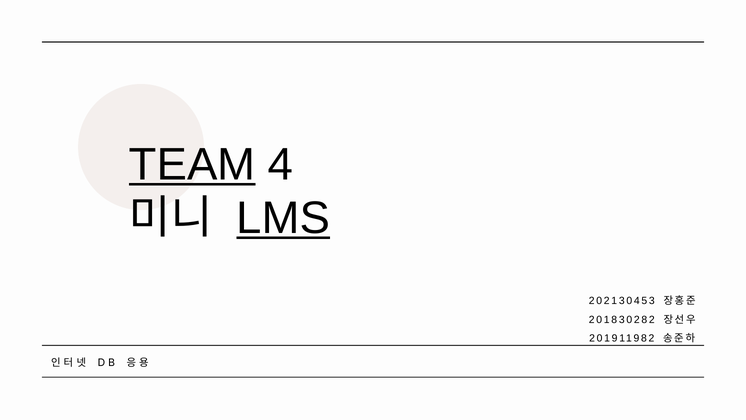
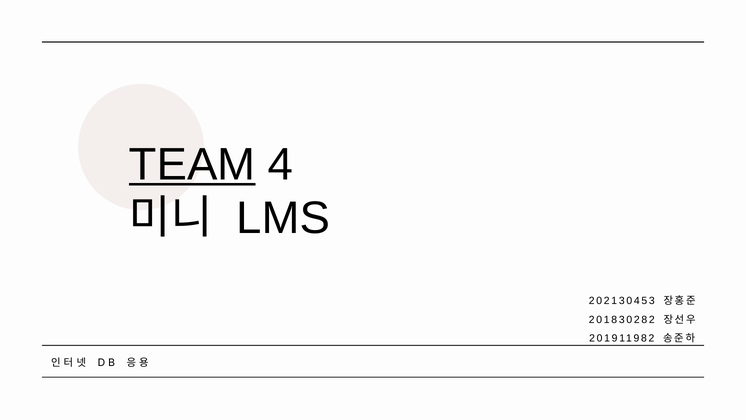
LMS underline: present -> none (283, 218)
